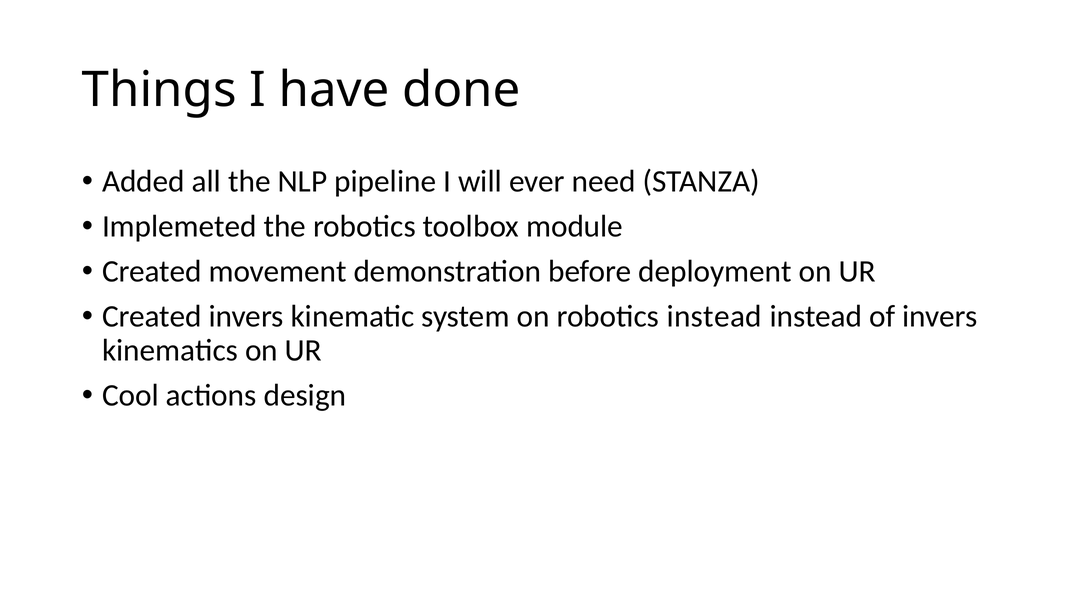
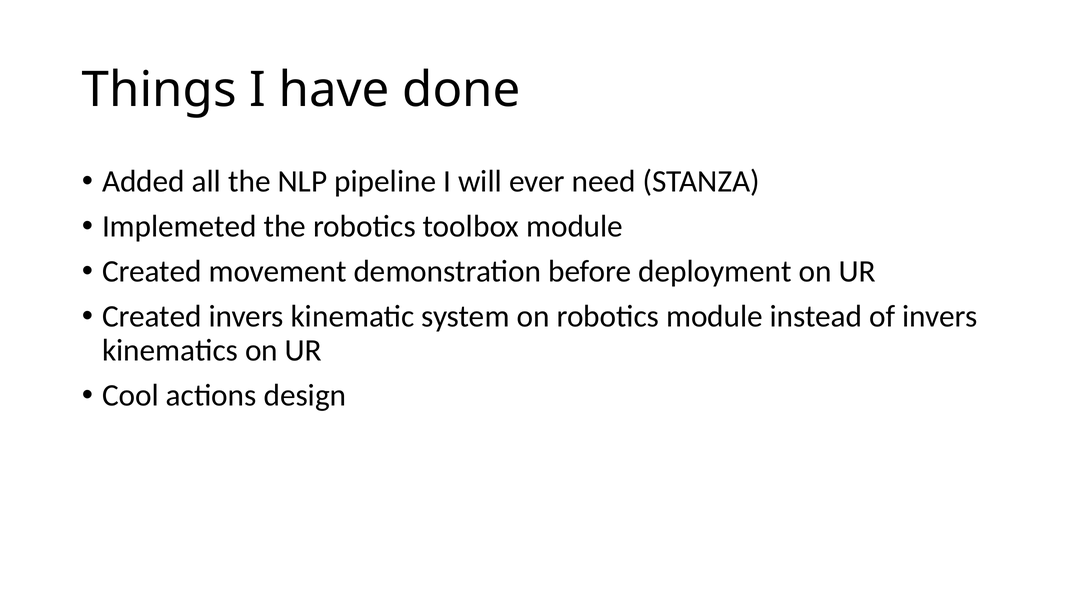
robotics instead: instead -> module (714, 317)
